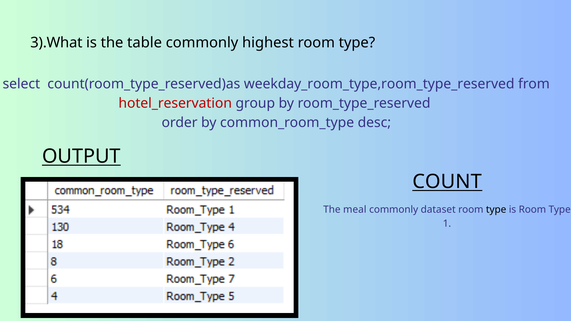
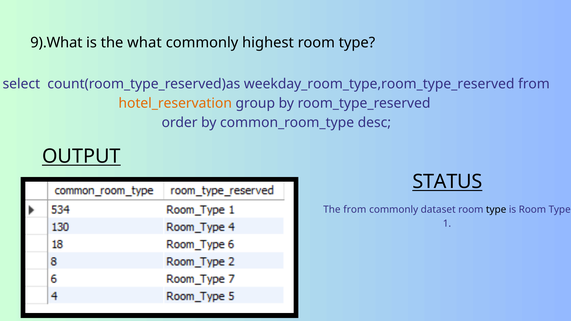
3).What: 3).What -> 9).What (56, 43)
table: table -> what (144, 43)
hotel_reservation colour: red -> orange (175, 103)
COUNT: COUNT -> STATUS (447, 182)
The meal: meal -> from (355, 210)
